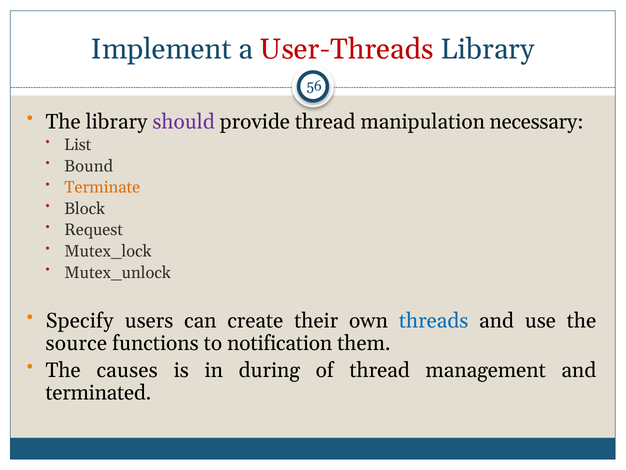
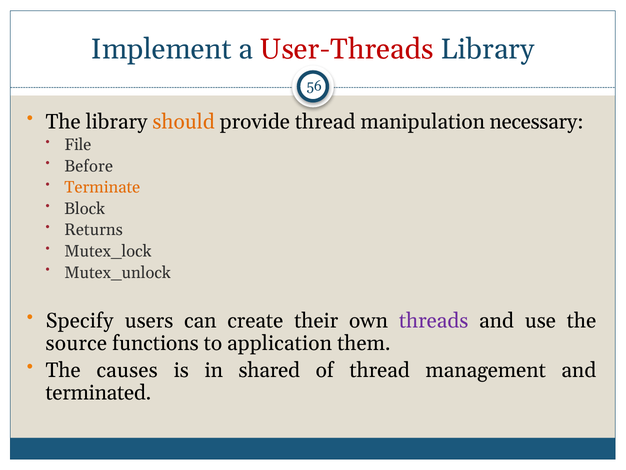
should colour: purple -> orange (184, 122)
List: List -> File (78, 145)
Bound: Bound -> Before (89, 166)
Request: Request -> Returns (94, 230)
threads colour: blue -> purple (434, 320)
notification: notification -> application (280, 343)
during: during -> shared (269, 370)
